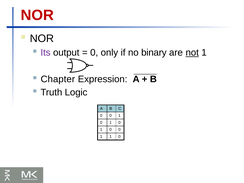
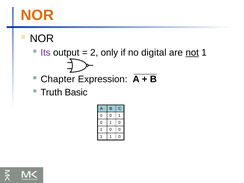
NOR colour: red -> orange (37, 15)
0: 0 -> 2 (94, 53)
binary: binary -> digital (154, 53)
Logic: Logic -> Basic (76, 92)
